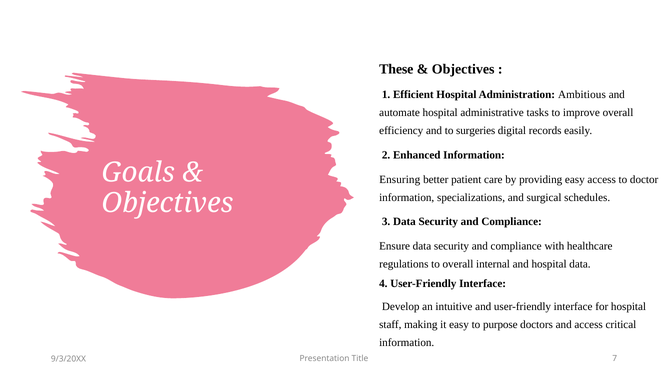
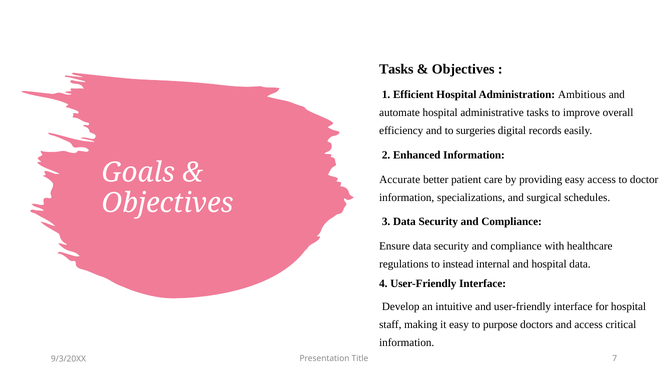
These: These -> Tasks (396, 69)
Ensuring: Ensuring -> Accurate (400, 179)
to overall: overall -> instead (458, 264)
